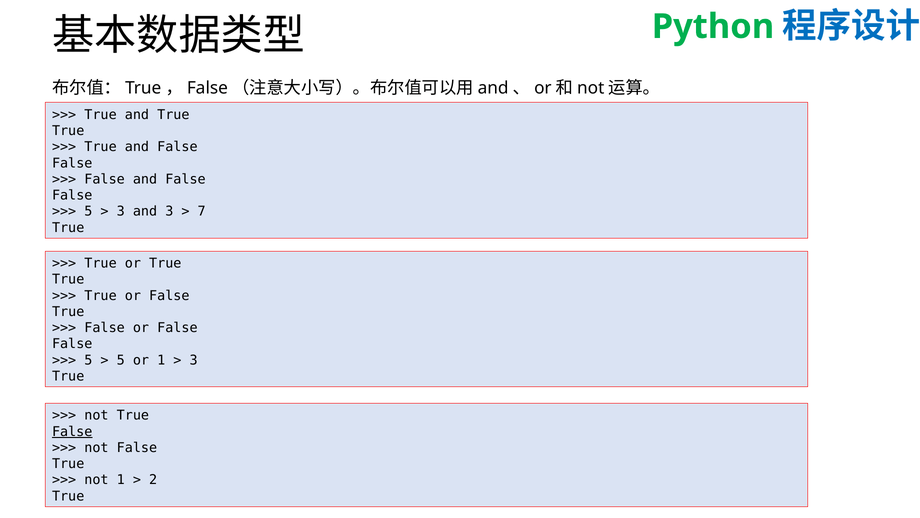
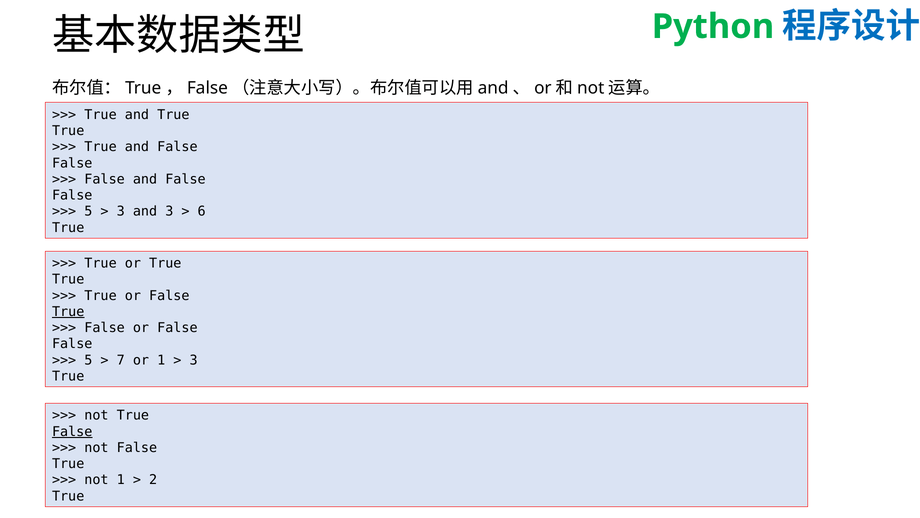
7: 7 -> 6 (202, 211)
True underline: none -> present (68, 312)
5: 5 -> 7 (121, 360)
